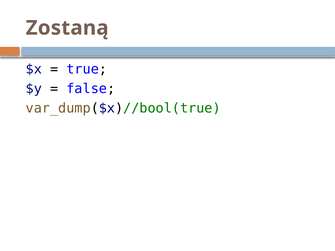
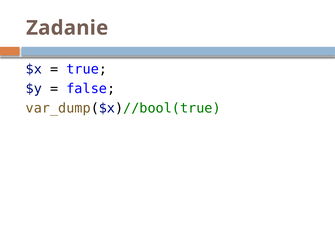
Zostaną: Zostaną -> Zadanie (67, 28)
